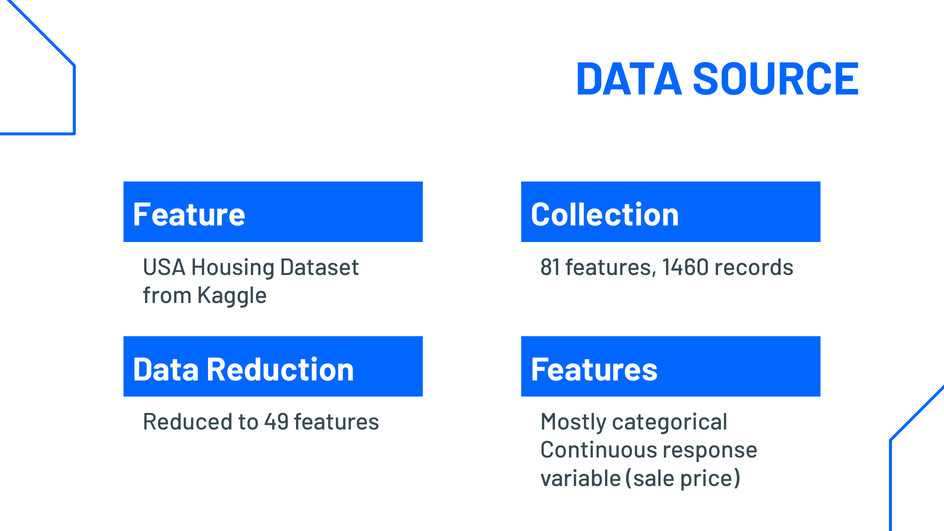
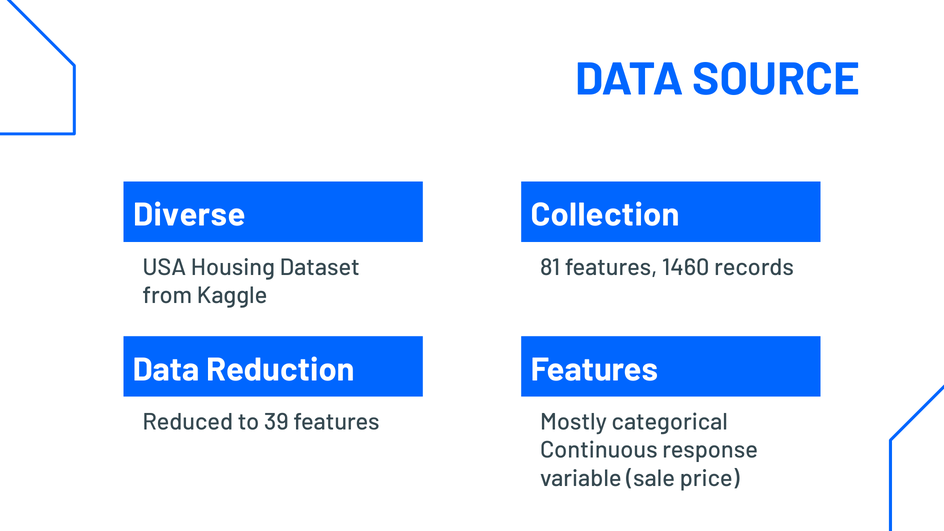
Feature: Feature -> Diverse (189, 215)
49: 49 -> 39 (276, 422)
